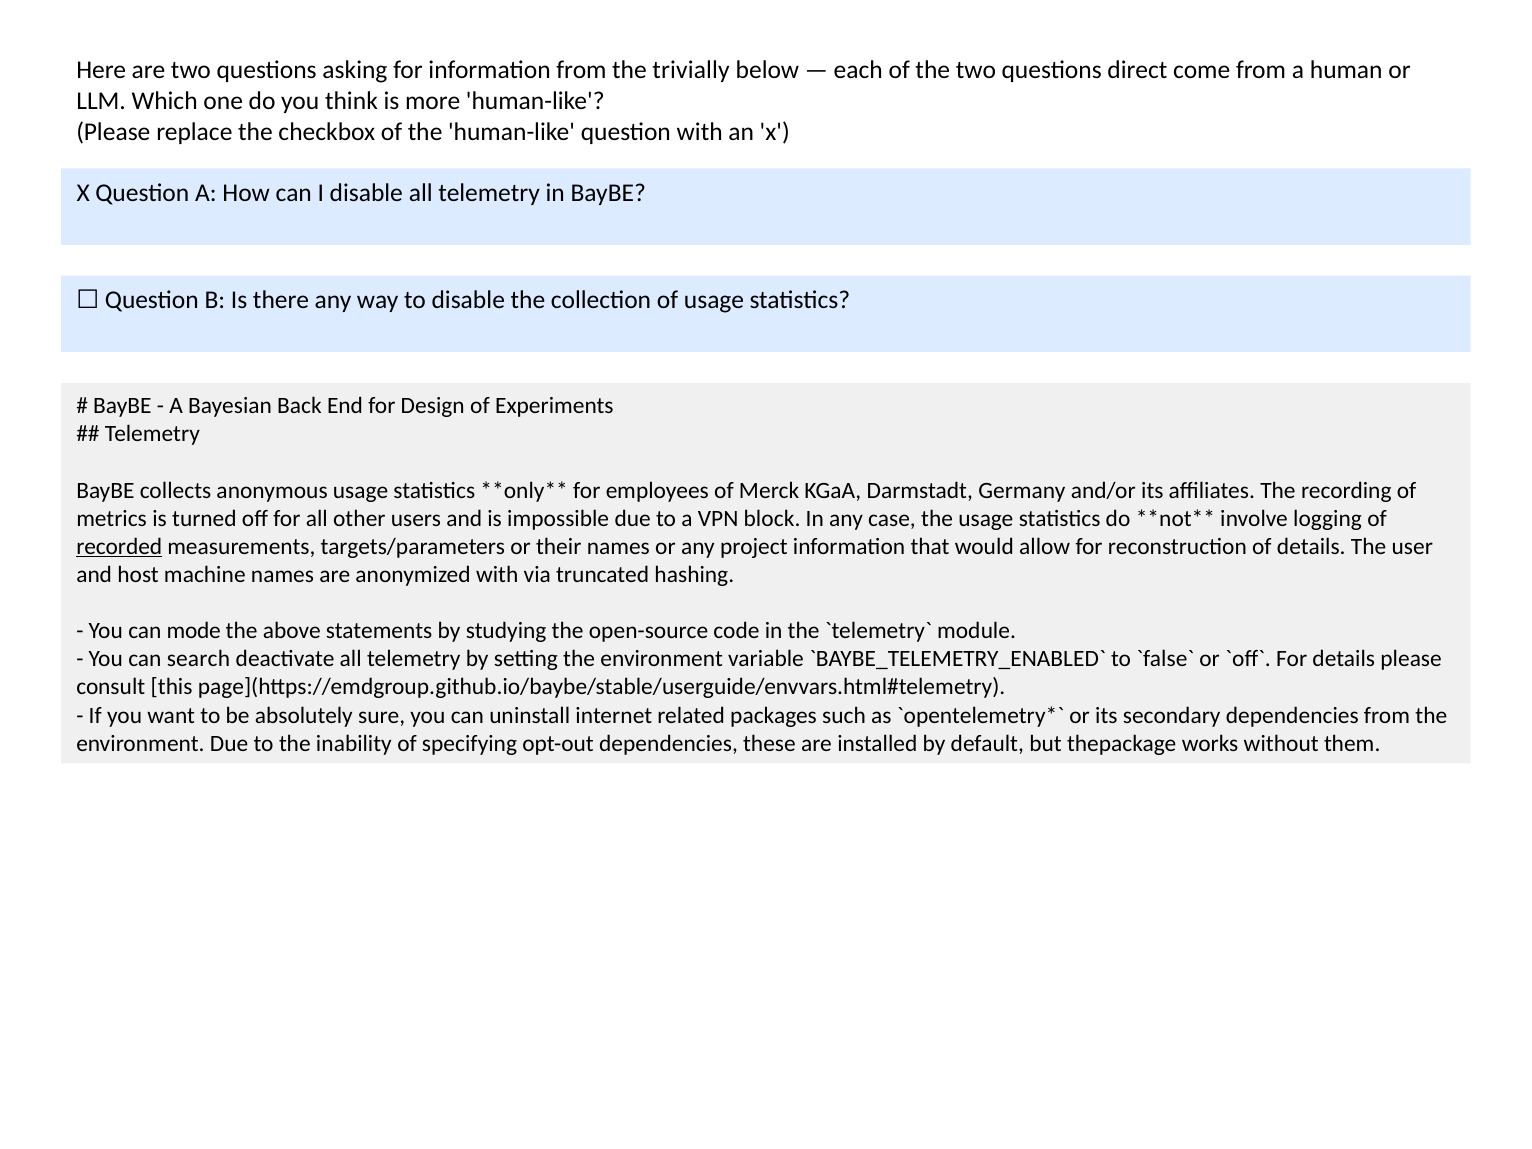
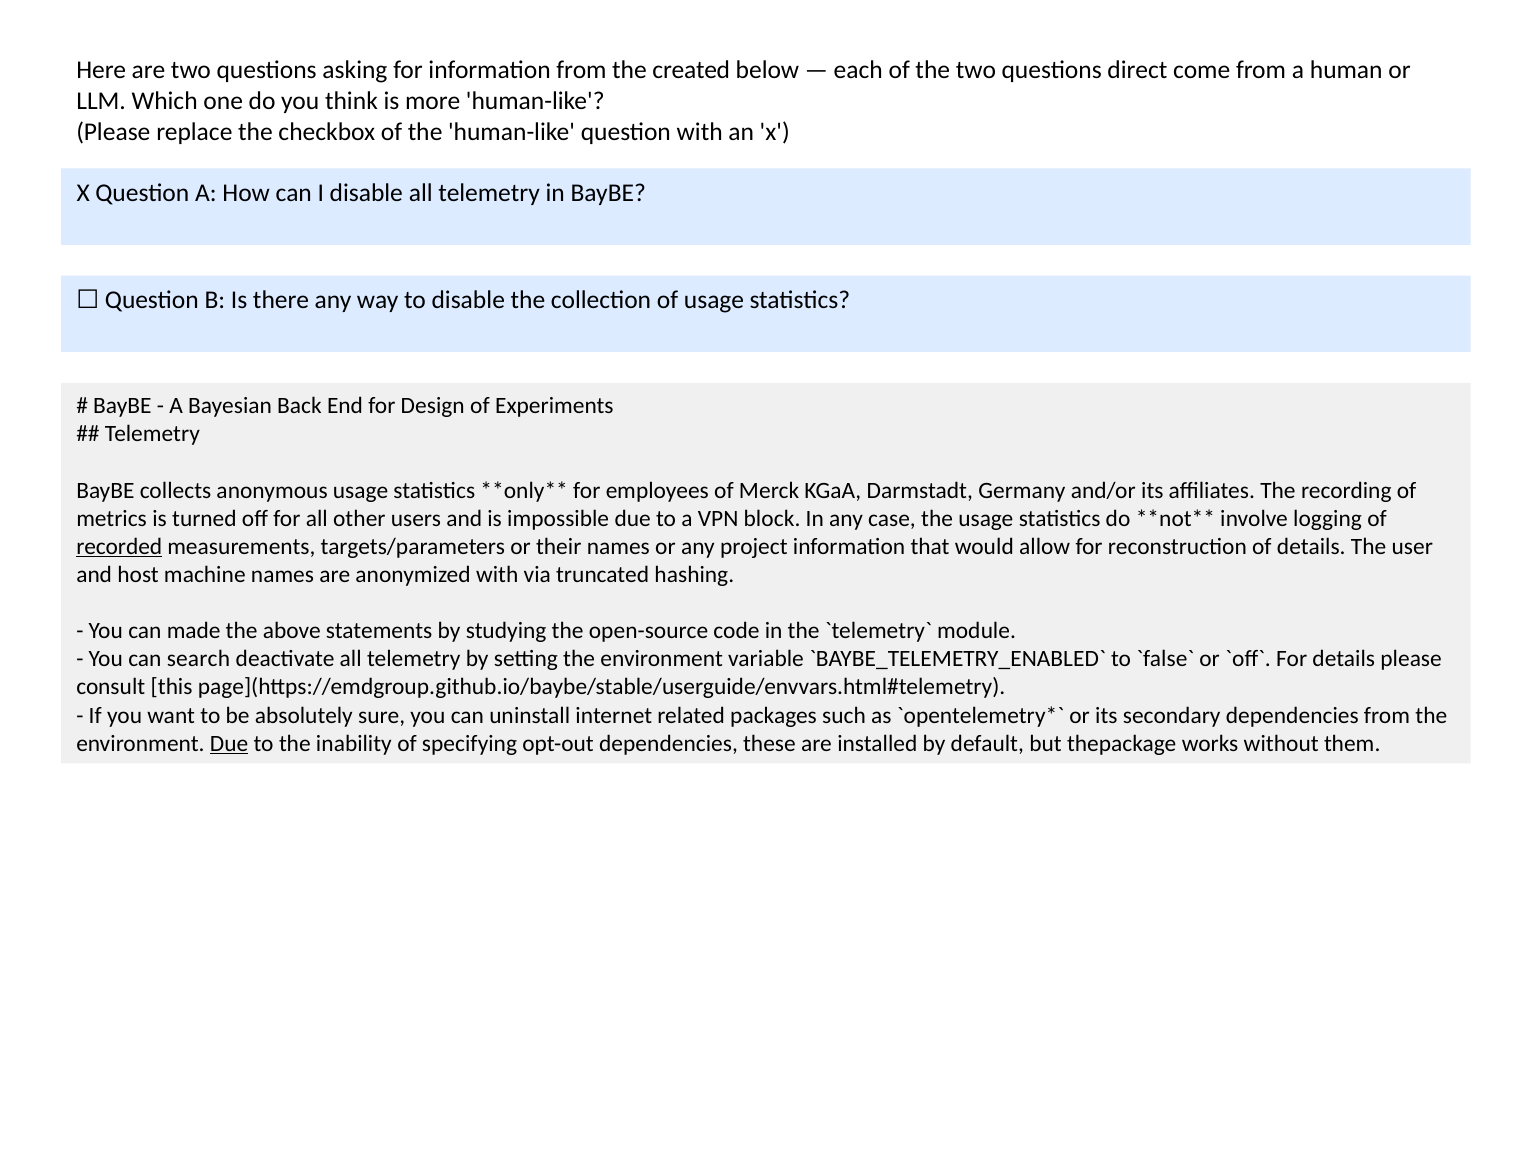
trivially: trivially -> created (691, 71)
mode: mode -> made (194, 631)
Due underline: none -> present (229, 743)
